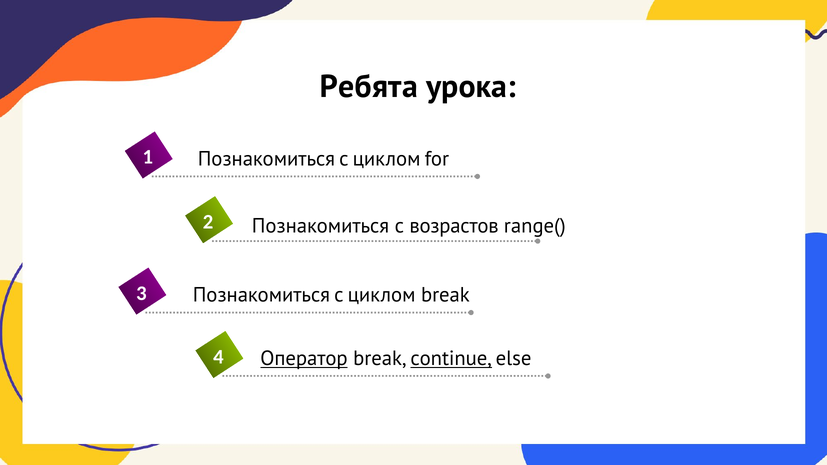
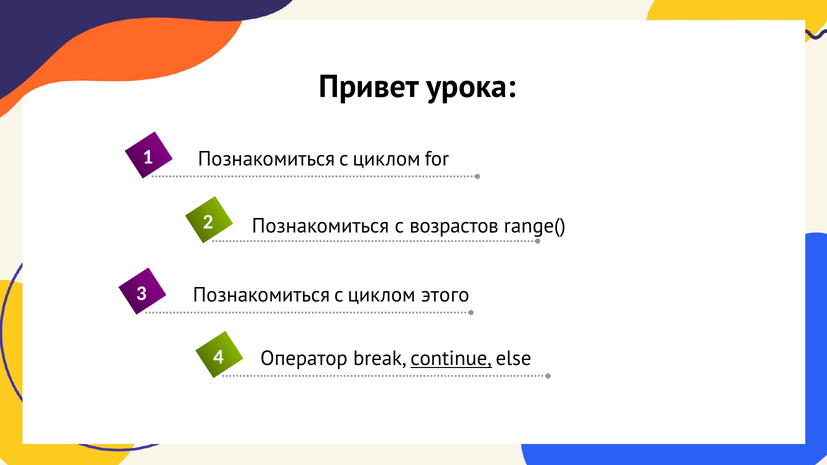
Ребята: Ребята -> Привет (369, 87)
циклом break: break -> этого (445, 295)
Оператор underline: present -> none (304, 359)
